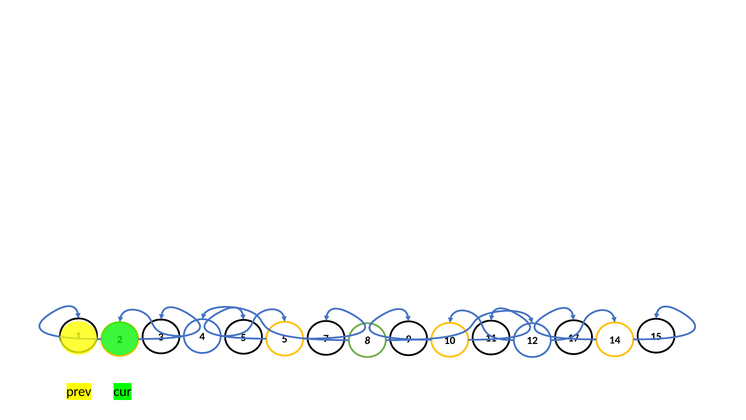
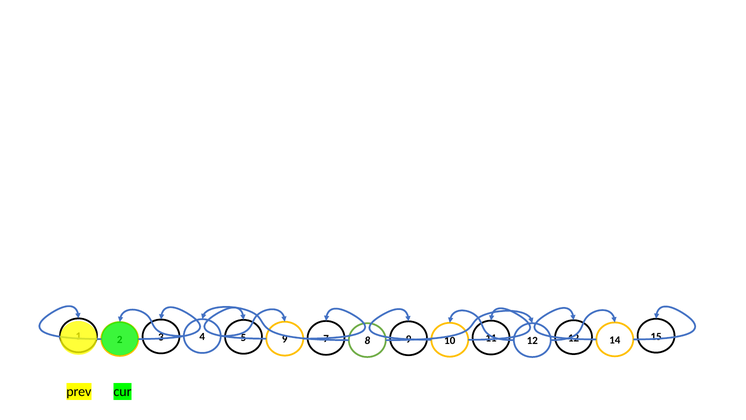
5 17: 17 -> 12 (574, 338)
5: 5 -> 9 (285, 339)
